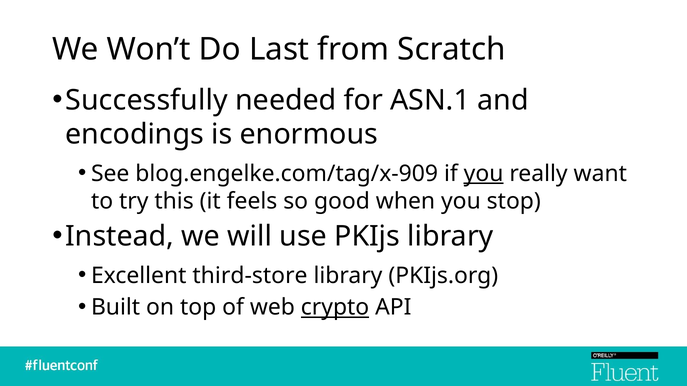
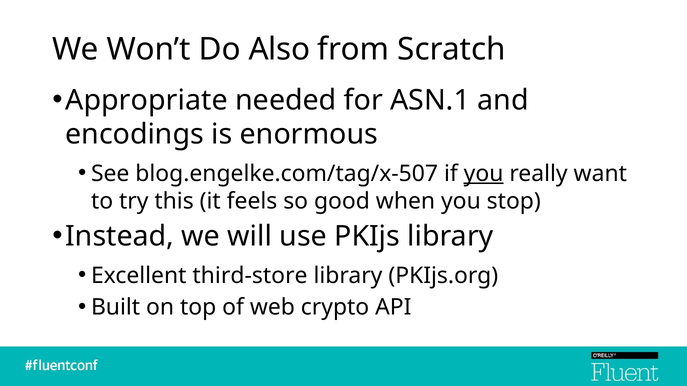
Last: Last -> Also (279, 49)
Successfully: Successfully -> Appropriate (147, 100)
blog.engelke.com/tag/x-909: blog.engelke.com/tag/x-909 -> blog.engelke.com/tag/x-507 (287, 174)
crypto underline: present -> none (335, 308)
